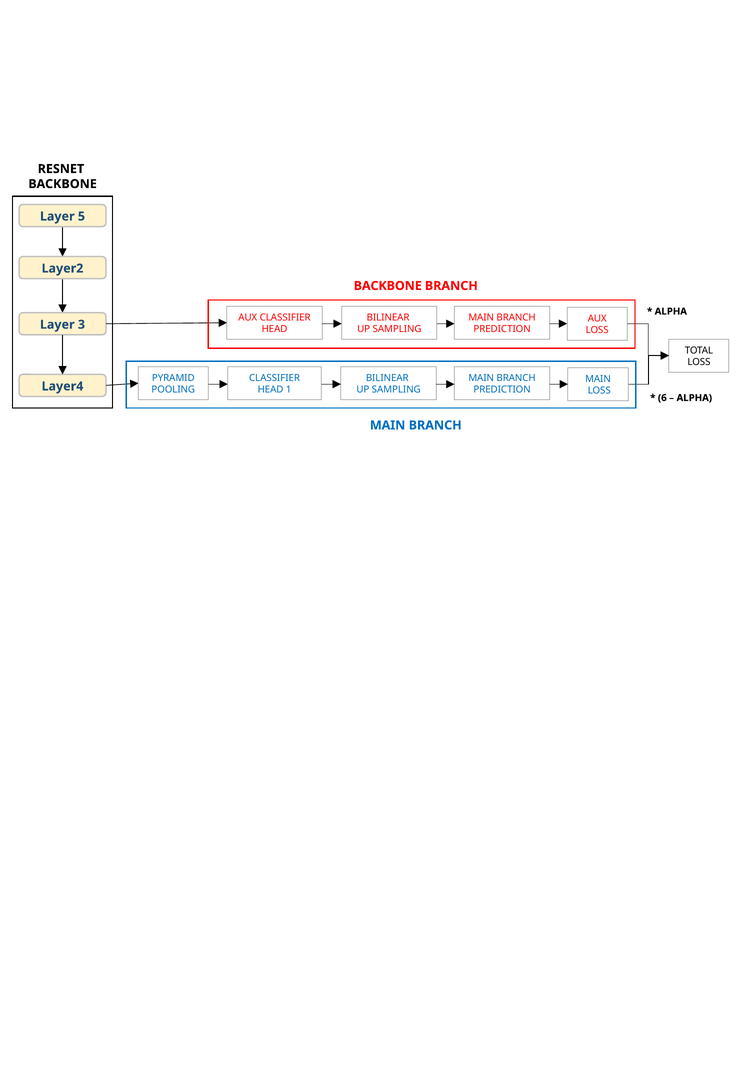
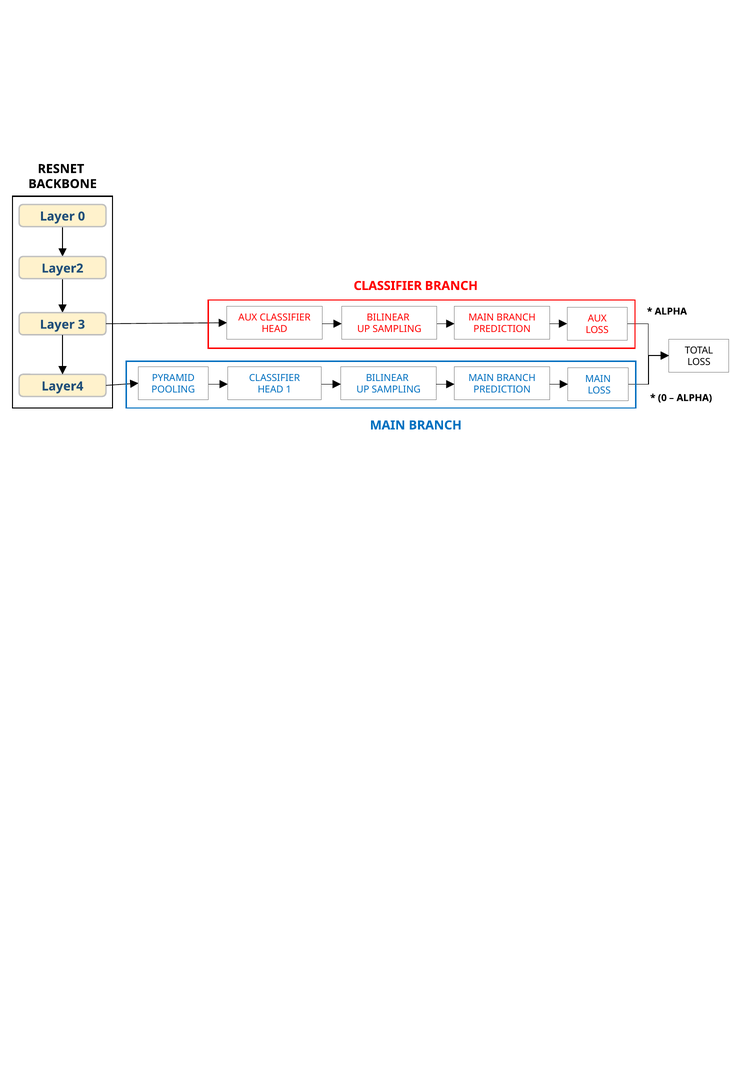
Layer 5: 5 -> 0 (81, 216)
BACKBONE: BACKBONE -> CLASSIFIER (388, 286)
6: 6 -> 0 (662, 398)
